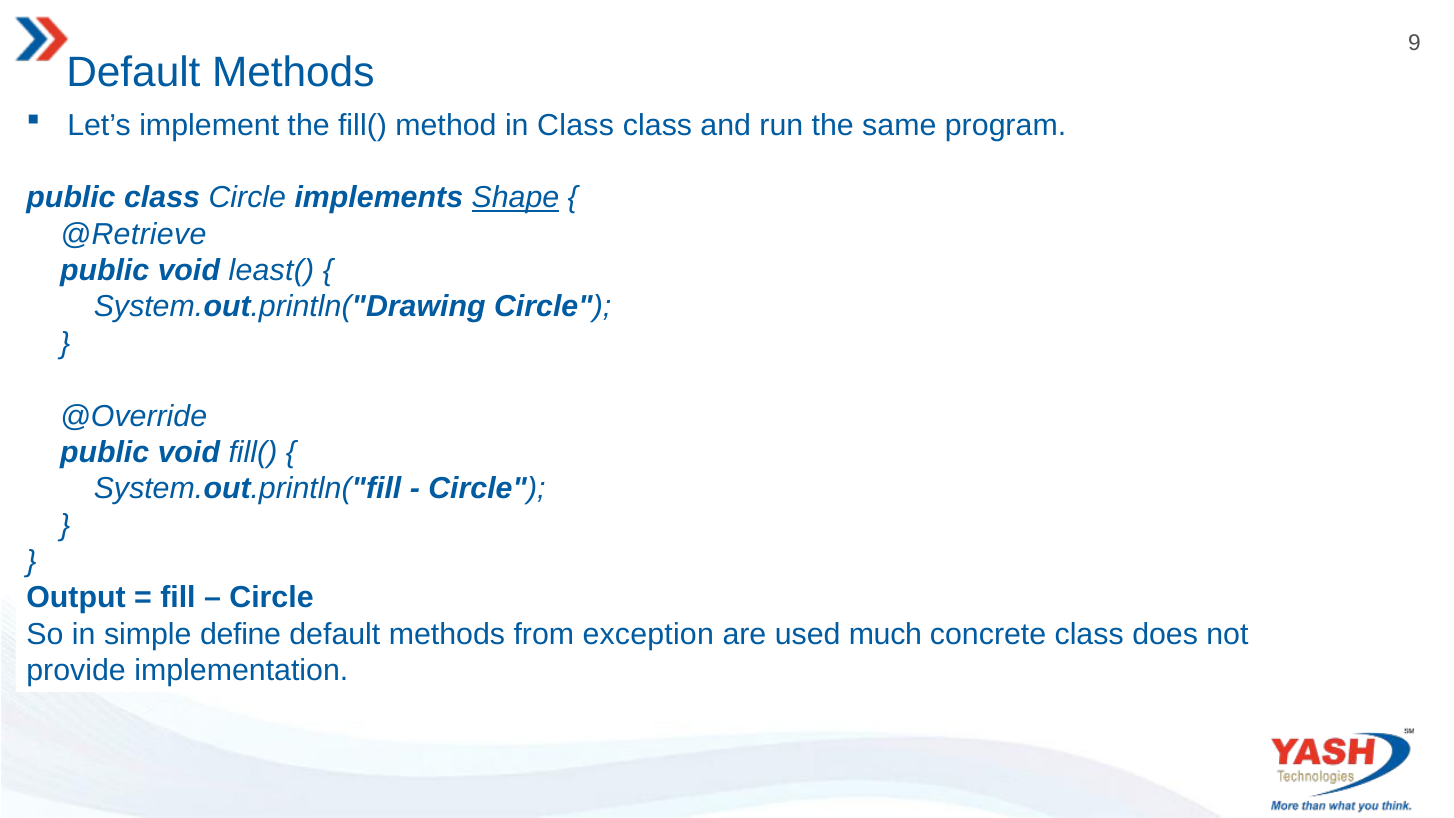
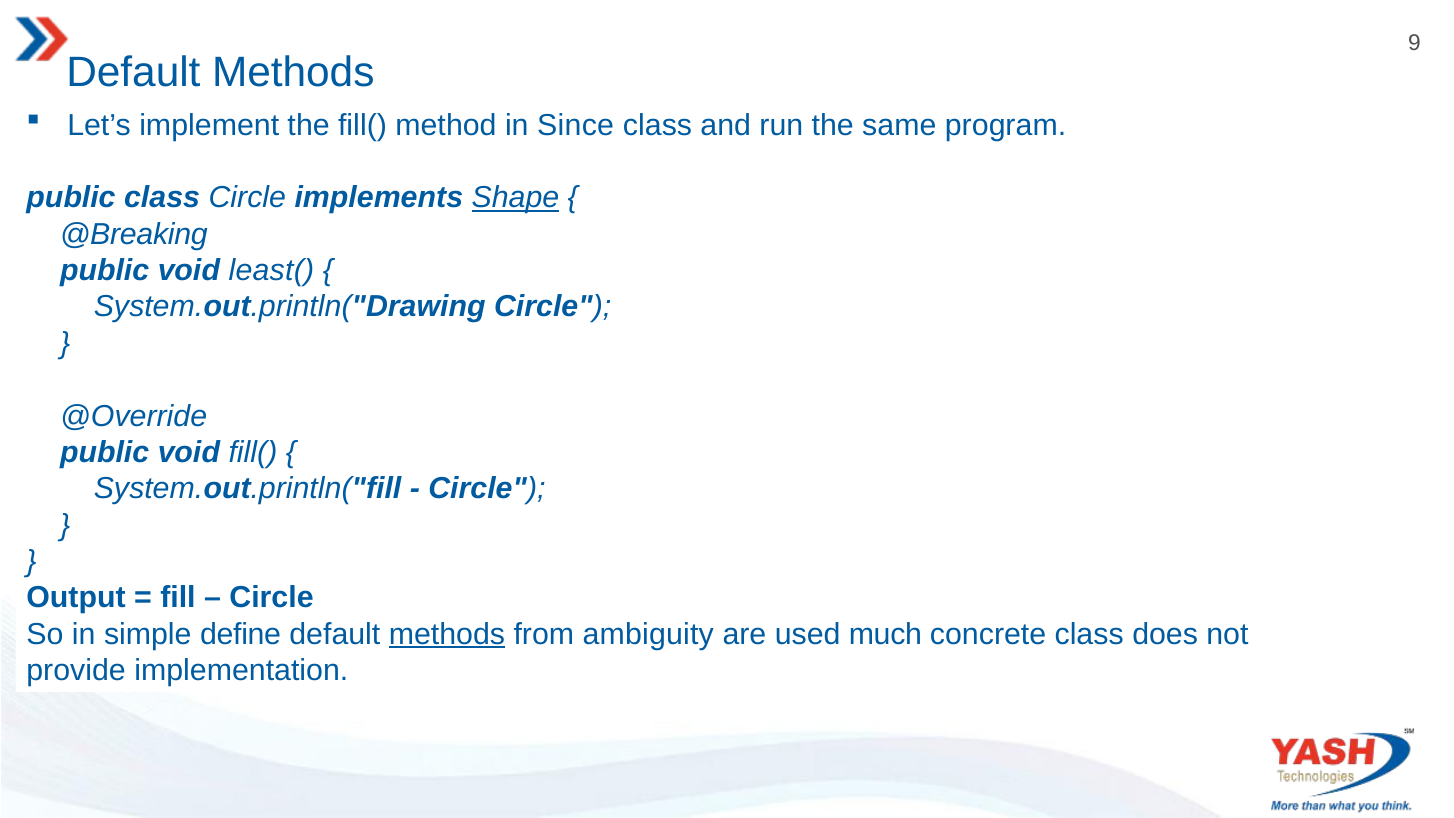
in Class: Class -> Since (576, 125)
@Retrieve: @Retrieve -> @Breaking (134, 234)
methods underline: none -> present (447, 634)
exception: exception -> ambiguity (648, 634)
